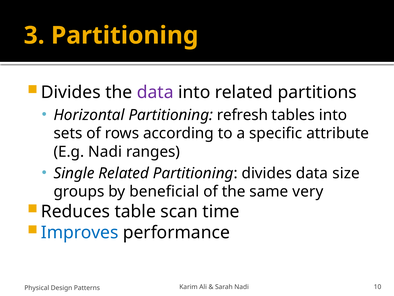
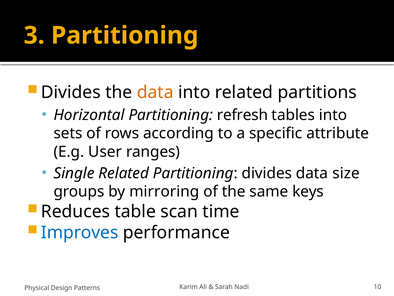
data colour: purple -> orange (155, 92)
E.g Nadi: Nadi -> User (105, 151)
beneficial: beneficial -> mirroring (164, 191)
very: very -> keys (308, 191)
